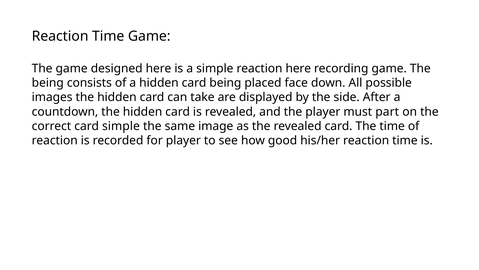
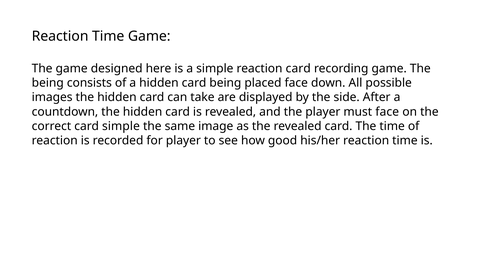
reaction here: here -> card (298, 68)
must part: part -> face (387, 111)
